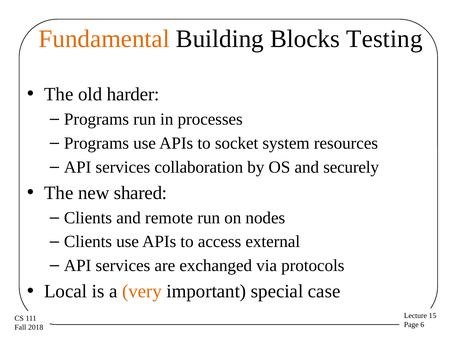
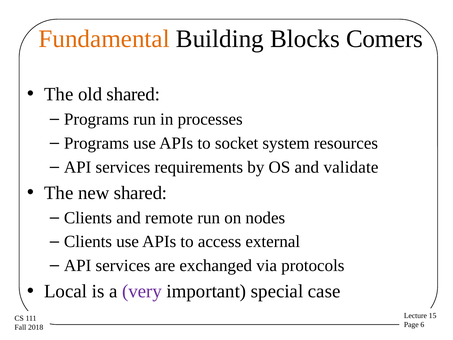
Testing: Testing -> Comers (385, 39)
old harder: harder -> shared (133, 94)
collaboration: collaboration -> requirements (199, 167)
securely: securely -> validate (351, 167)
very colour: orange -> purple (142, 291)
